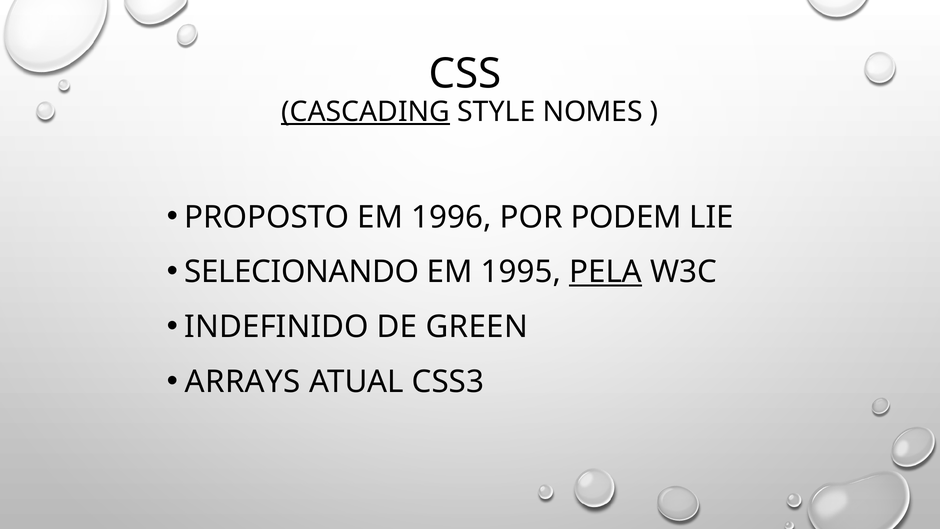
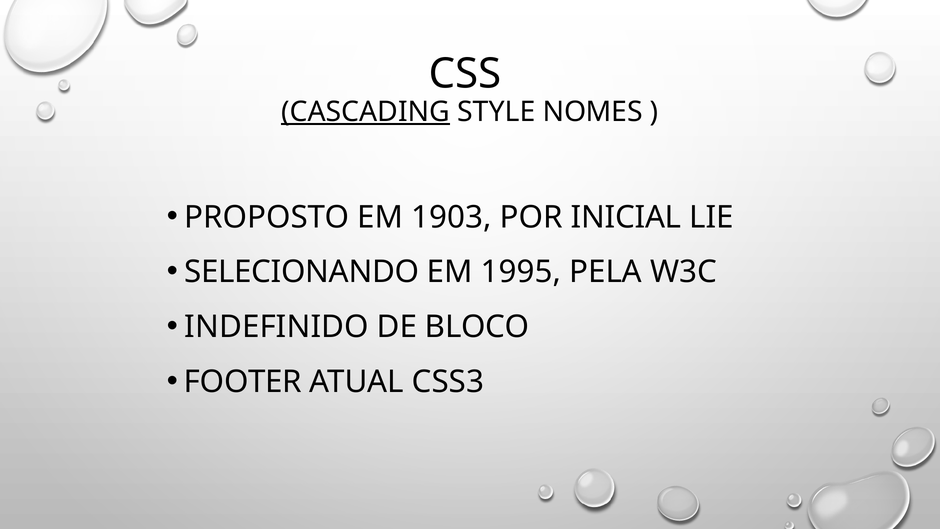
1996: 1996 -> 1903 (451, 217)
PODEM: PODEM -> INICIAL (626, 217)
PELA underline: present -> none (606, 272)
GREEN: GREEN -> BLOCO (477, 327)
ARRAYS: ARRAYS -> FOOTER (243, 382)
